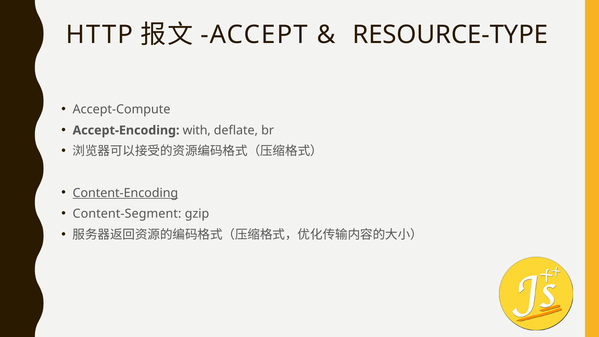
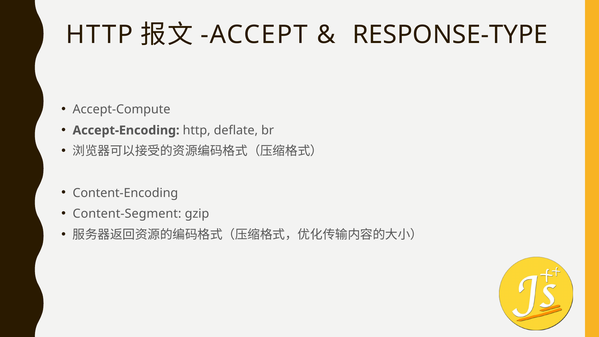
RESOURCE-TYPE: RESOURCE-TYPE -> RESPONSE-TYPE (450, 35)
Accept-Encoding with: with -> http (197, 130)
Content-Encoding underline: present -> none (125, 193)
